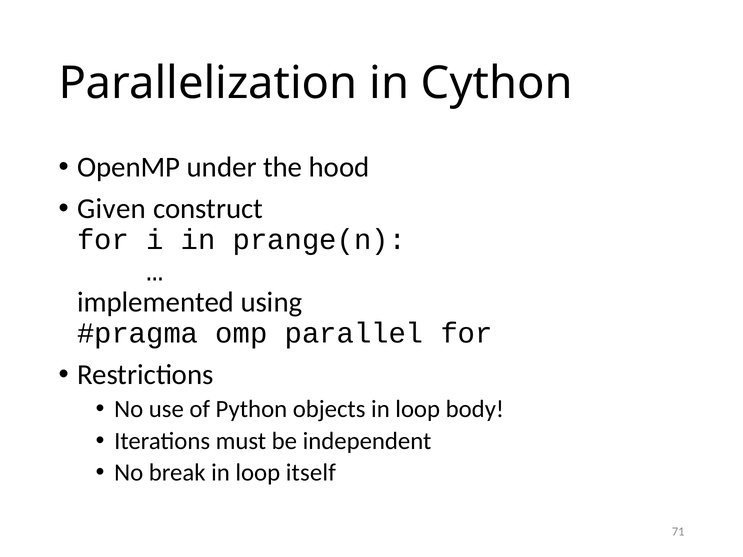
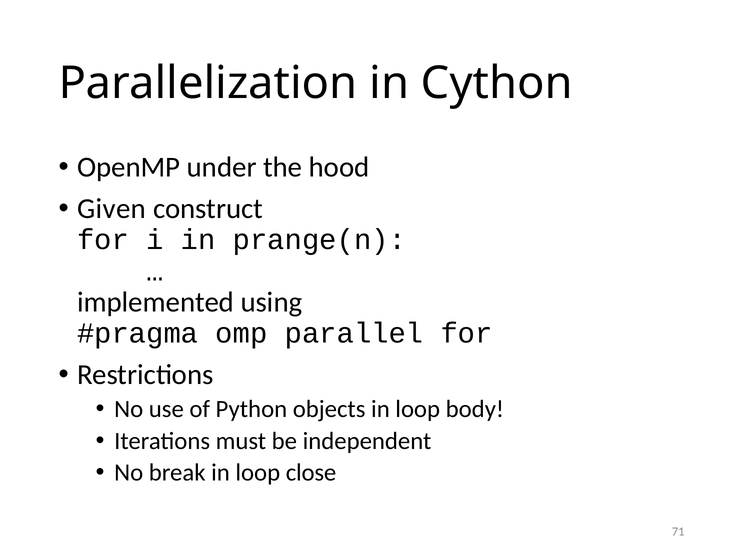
itself: itself -> close (311, 473)
